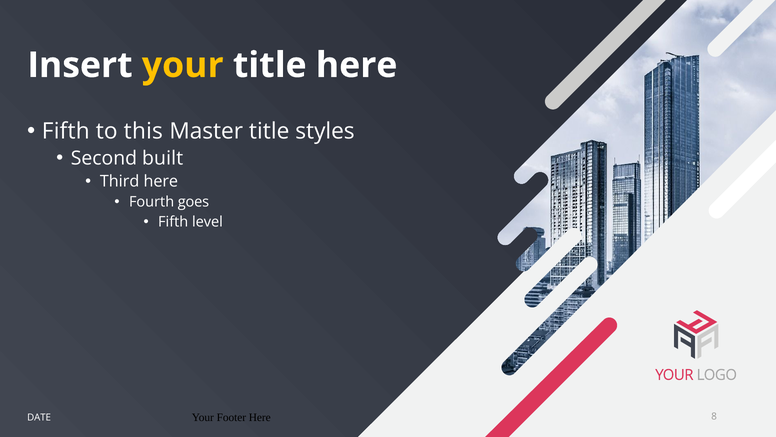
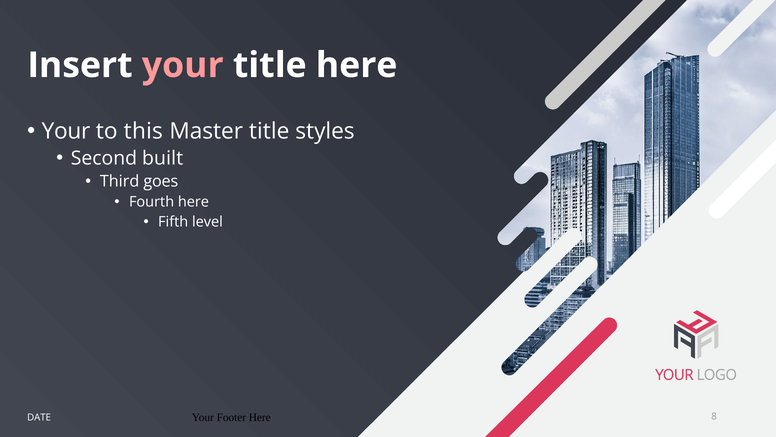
your colour: yellow -> pink (183, 65)
Fifth: Fifth -> Your (66, 131)
Third here: here -> goes (161, 181)
Fourth goes: goes -> here (193, 202)
